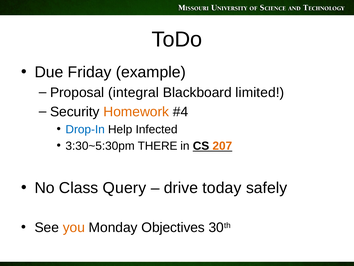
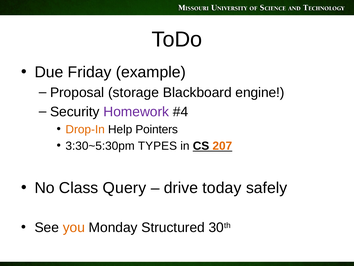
integral: integral -> storage (134, 92)
limited: limited -> engine (260, 92)
Homework colour: orange -> purple (136, 112)
Drop-In colour: blue -> orange (85, 129)
Infected: Infected -> Pointers (157, 129)
THERE: THERE -> TYPES (157, 146)
Objectives: Objectives -> Structured (173, 227)
